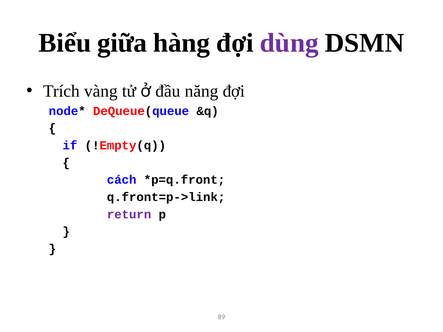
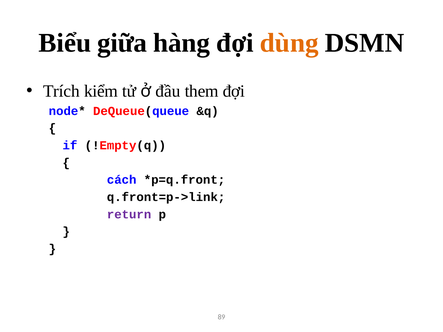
dùng colour: purple -> orange (289, 43)
vàng: vàng -> kiểm (101, 91)
năng: năng -> them (202, 91)
